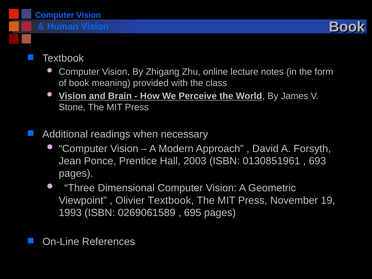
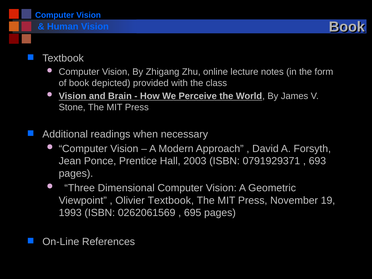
meaning: meaning -> depicted (111, 83)
0130851961: 0130851961 -> 0791929371 (271, 161)
0269061589: 0269061589 -> 0262061569 (147, 213)
